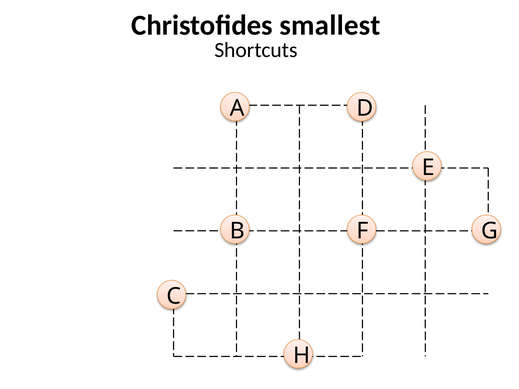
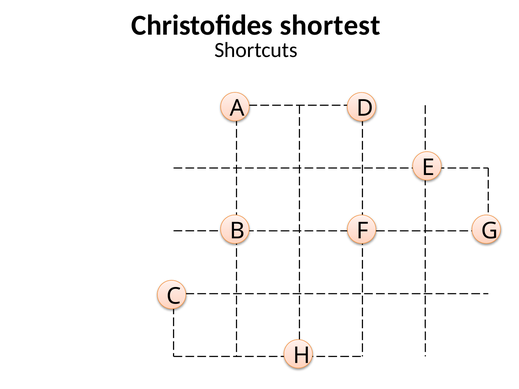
smallest: smallest -> shortest (330, 25)
